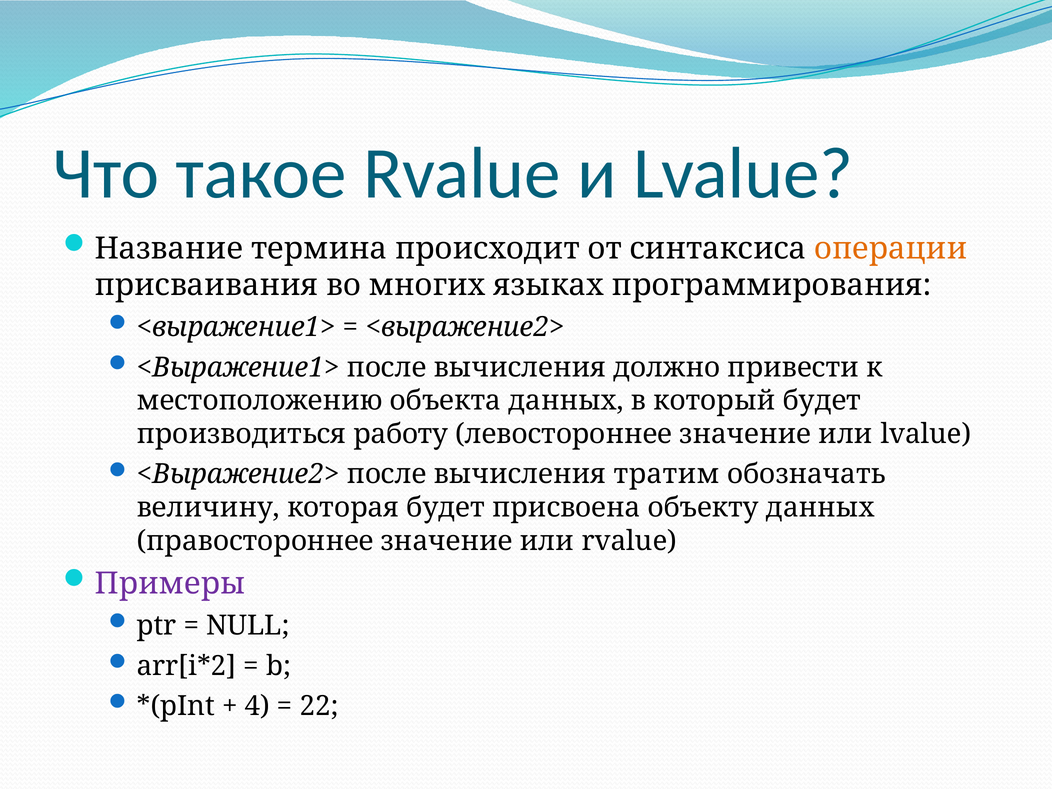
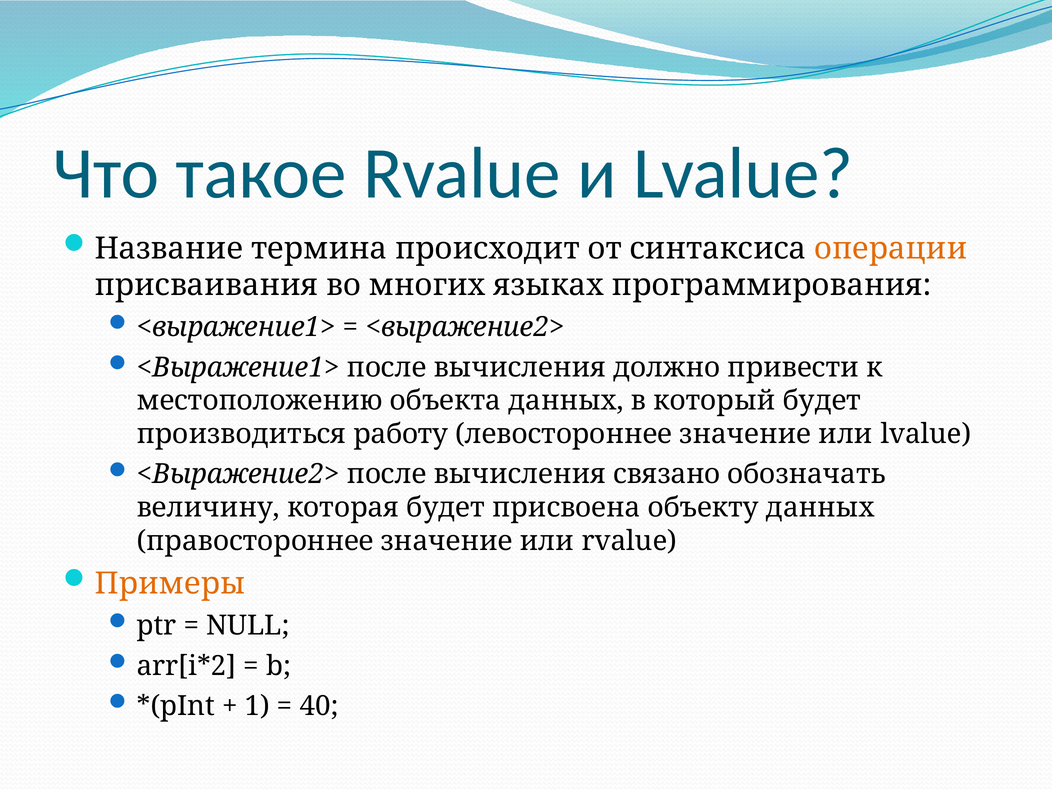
тратим: тратим -> связано (667, 474)
Примеры colour: purple -> orange (170, 584)
4: 4 -> 1 (257, 706)
22: 22 -> 40 (319, 706)
